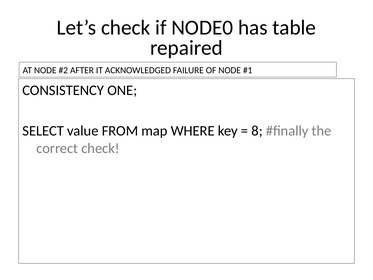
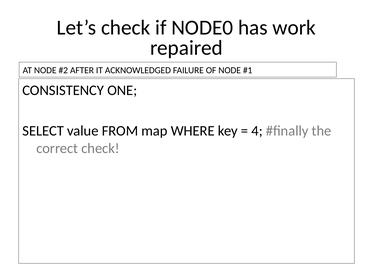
table: table -> work (294, 28)
8: 8 -> 4 (257, 131)
